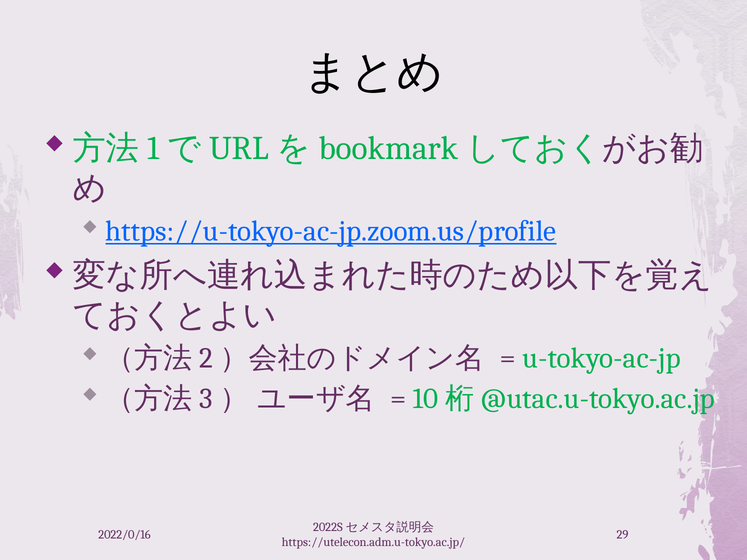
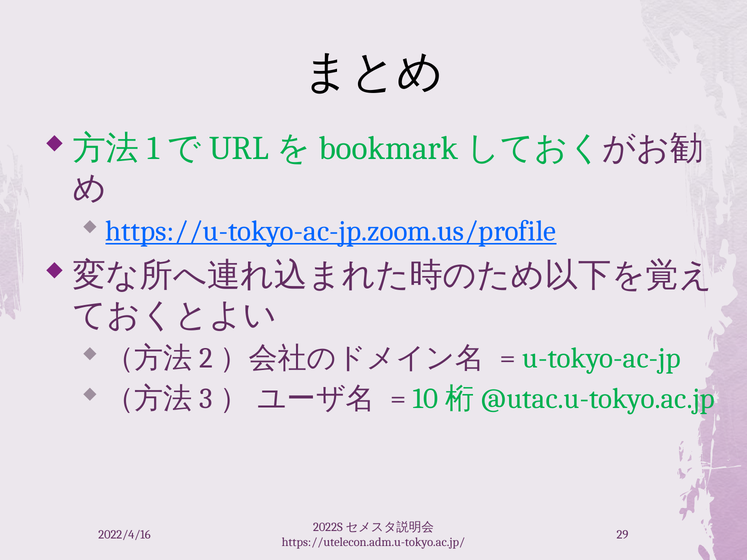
2022/0/16: 2022/0/16 -> 2022/4/16 (124, 535)
